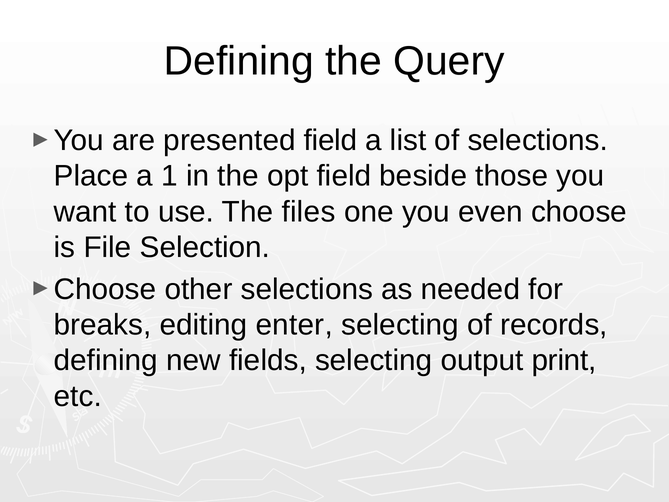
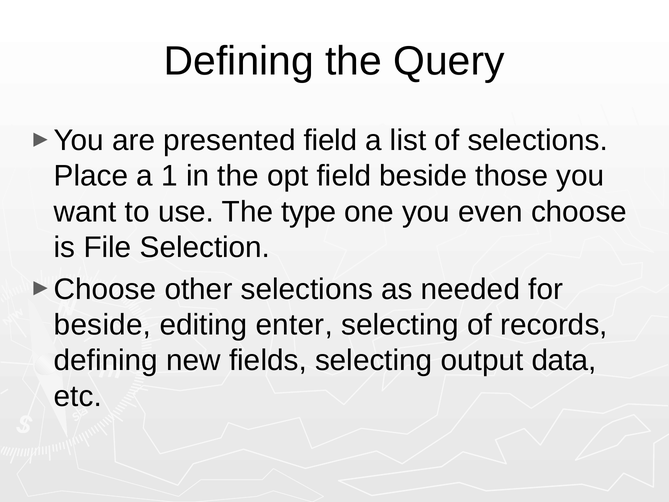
files: files -> type (309, 212)
breaks: breaks -> beside (102, 325)
print: print -> data (564, 360)
